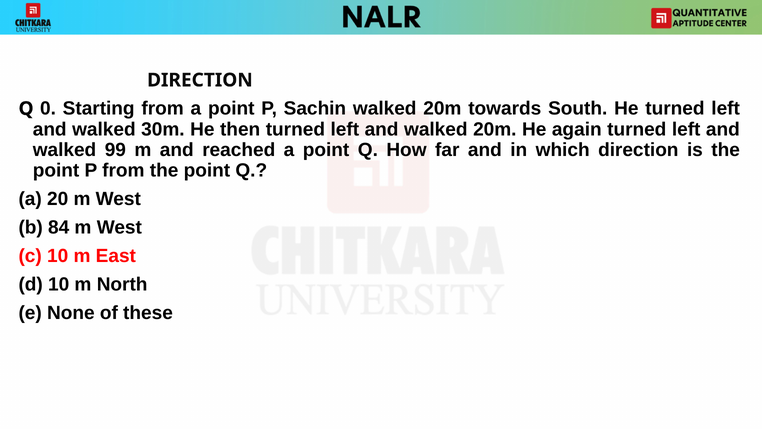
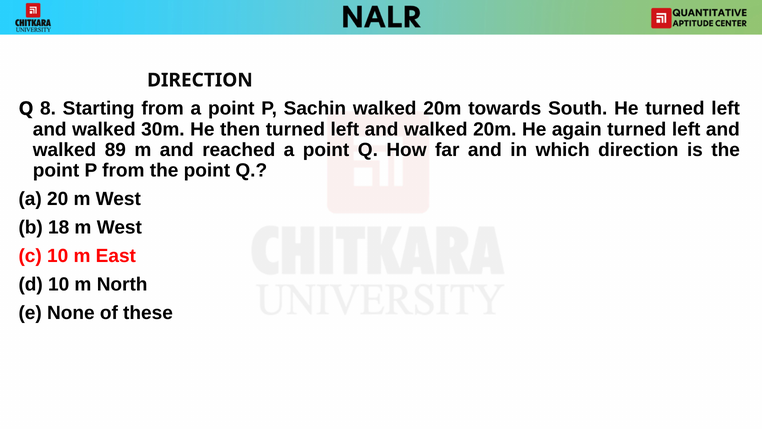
0: 0 -> 8 (48, 109)
99: 99 -> 89 (115, 150)
84: 84 -> 18 (59, 227)
